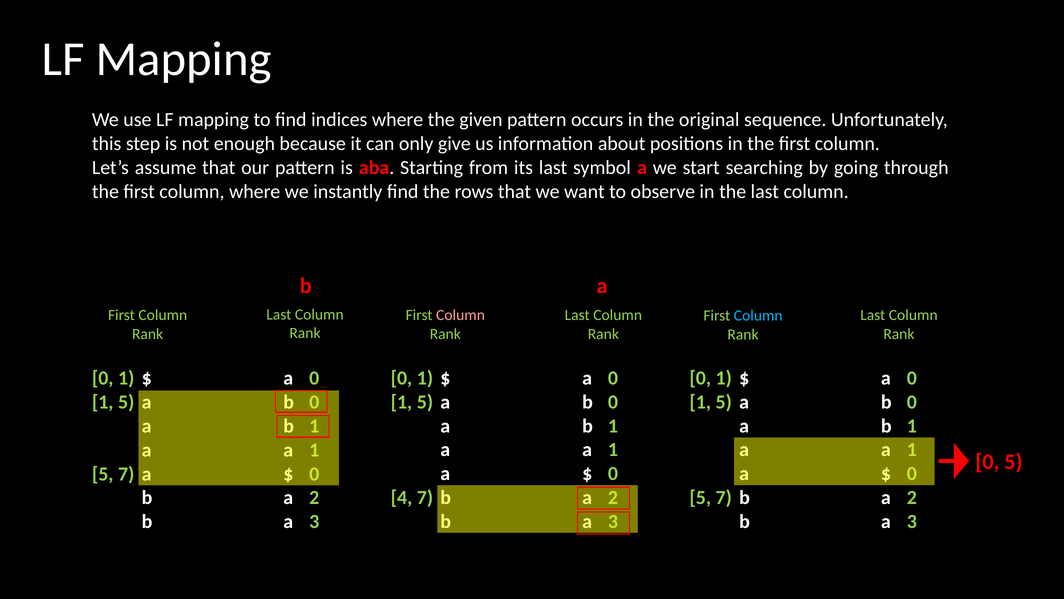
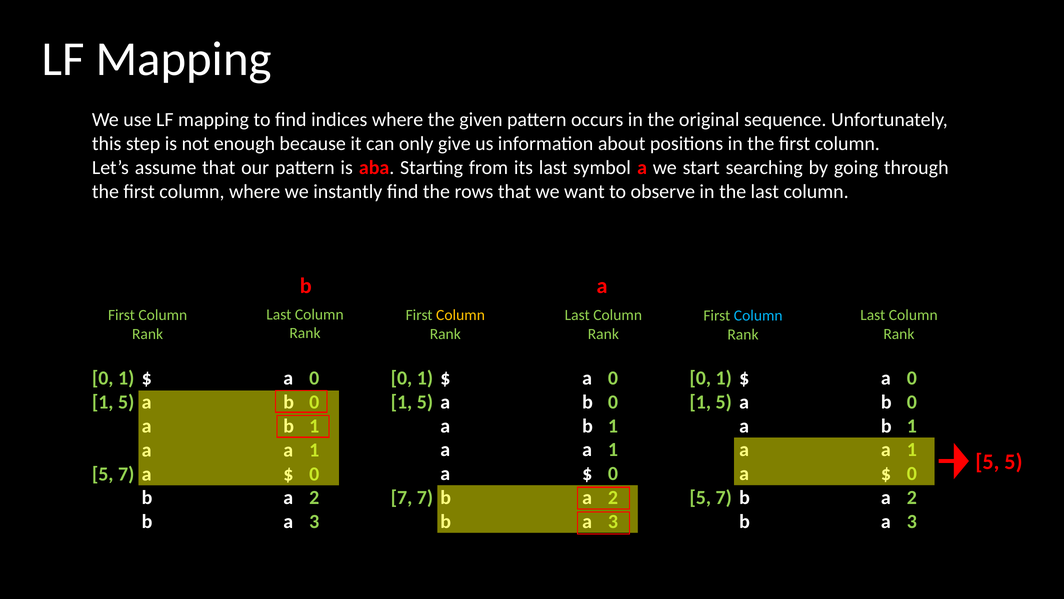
Column colour: pink -> yellow (461, 315)
0: 0 -> 5 (987, 461)
4: 4 -> 7 (401, 497)
